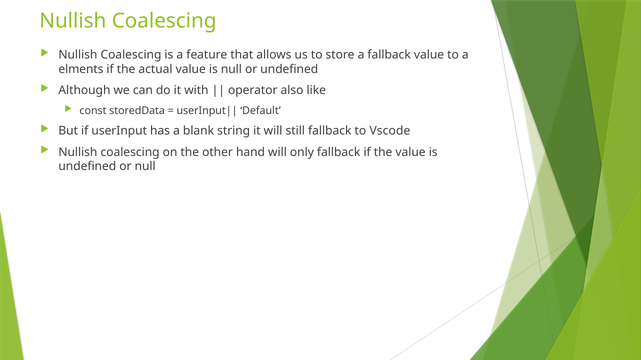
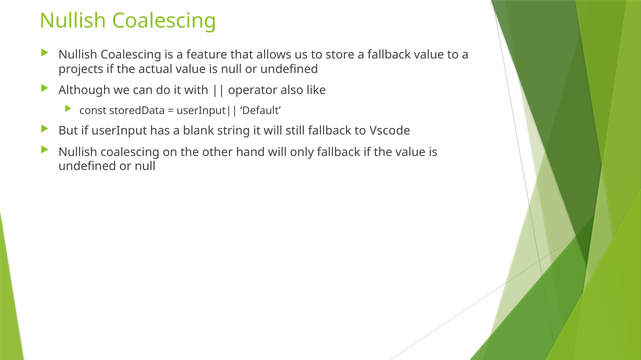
elments: elments -> projects (81, 69)
